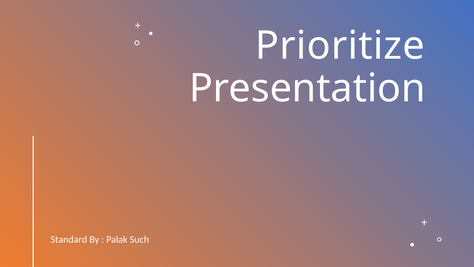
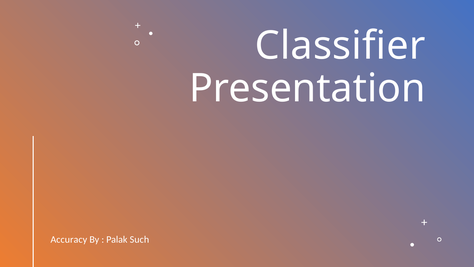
Prioritize: Prioritize -> Classifier (340, 46)
Standard: Standard -> Accuracy (69, 239)
